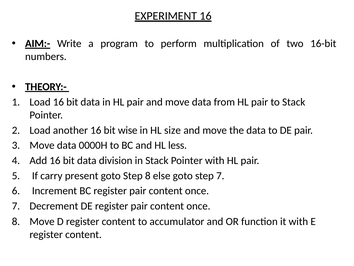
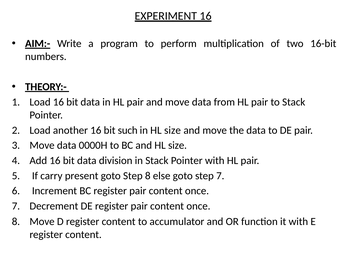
wise: wise -> such (128, 130)
and HL less: less -> size (178, 145)
